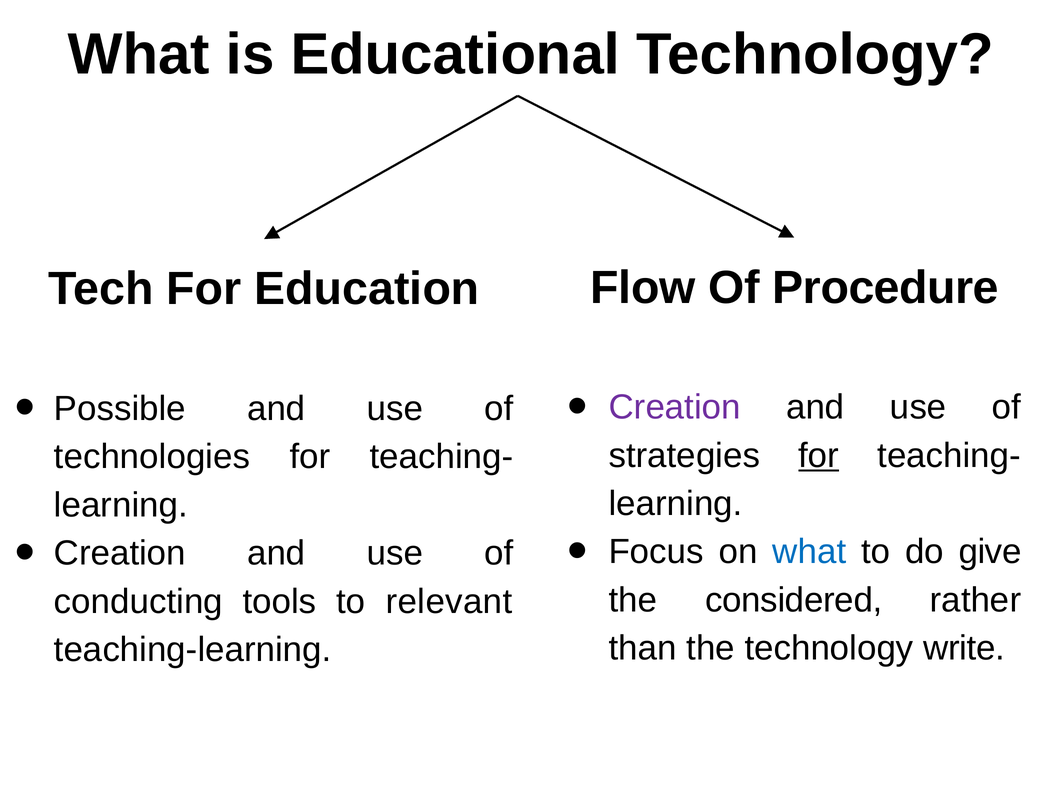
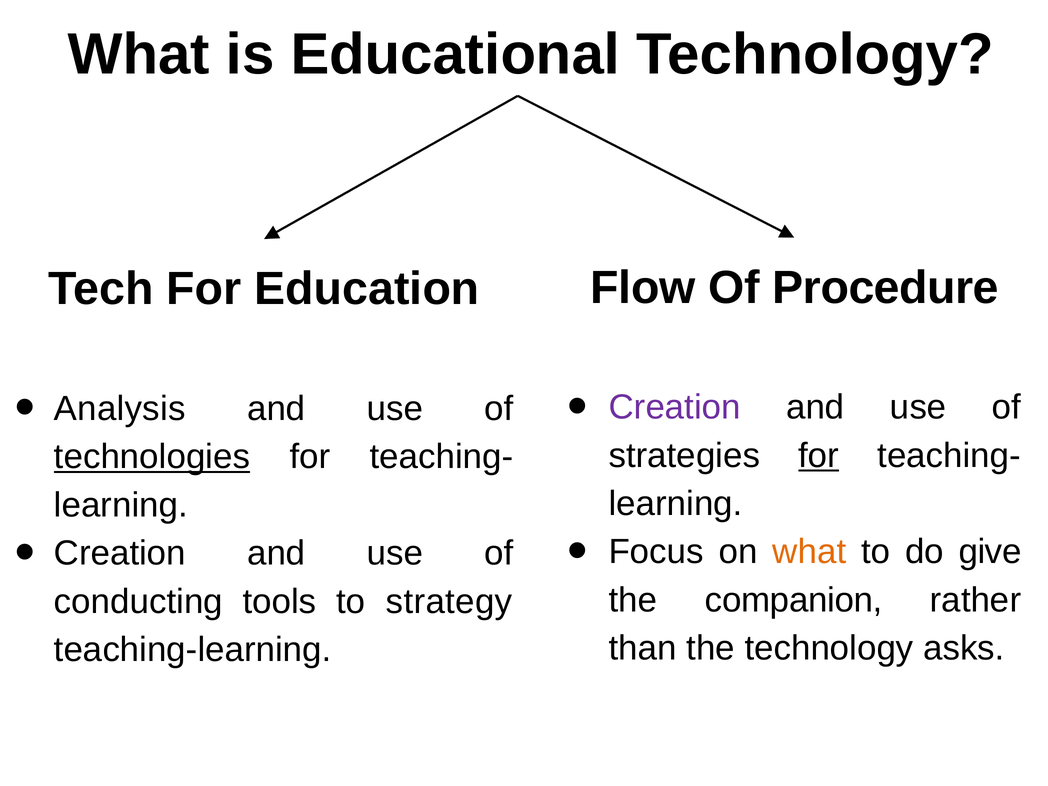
Possible: Possible -> Analysis (120, 409)
technologies underline: none -> present (152, 457)
what colour: blue -> orange (809, 552)
considered: considered -> companion (794, 600)
relevant: relevant -> strategy (449, 602)
write: write -> asks (964, 648)
